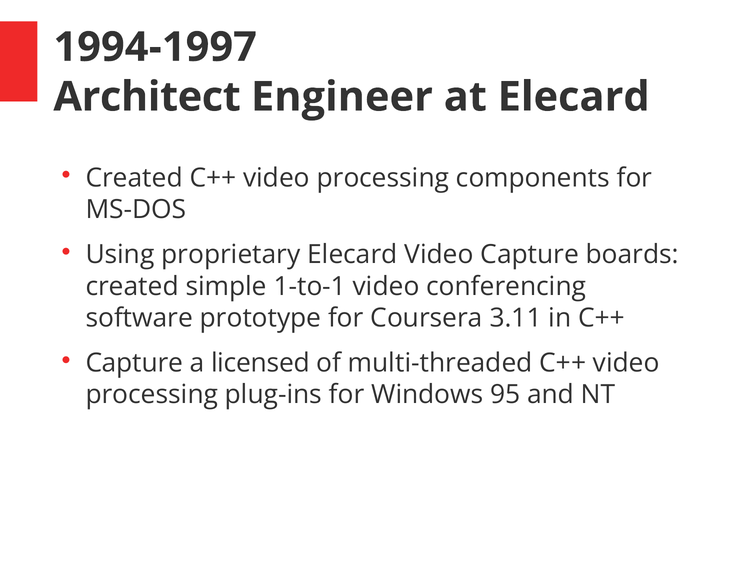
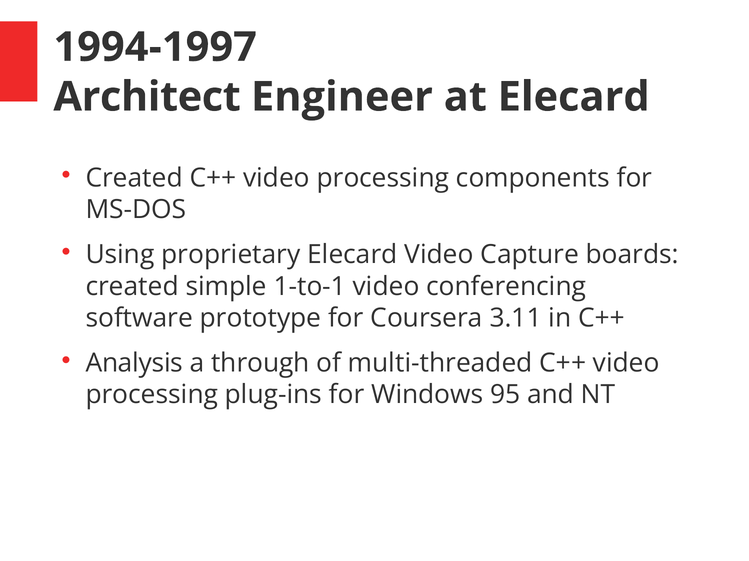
Capture: Capture -> Analysis (134, 363)
licensed: licensed -> through (260, 363)
